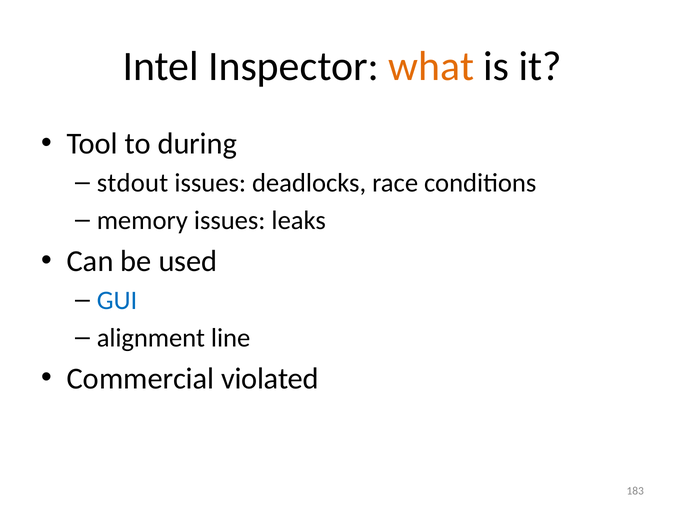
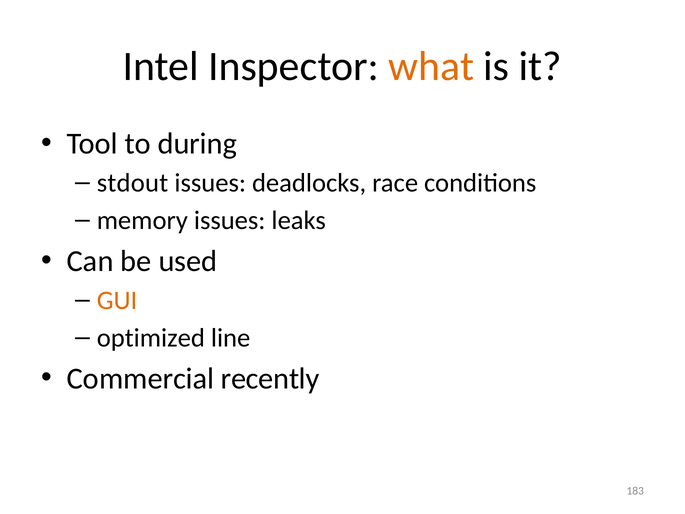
GUI colour: blue -> orange (117, 300)
alignment: alignment -> optimized (151, 338)
violated: violated -> recently (270, 378)
